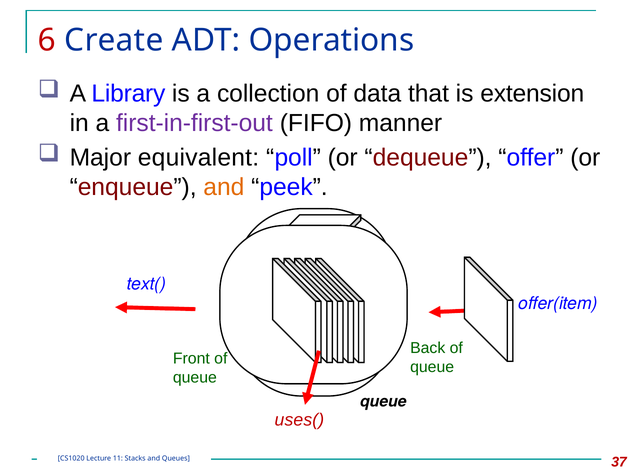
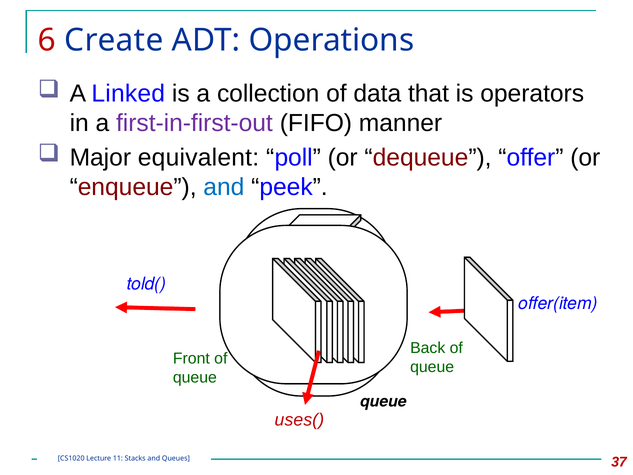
Library: Library -> Linked (128, 94)
extension: extension -> operators (532, 94)
and colour: orange -> blue (224, 187)
text(: text( -> told( (146, 284)
